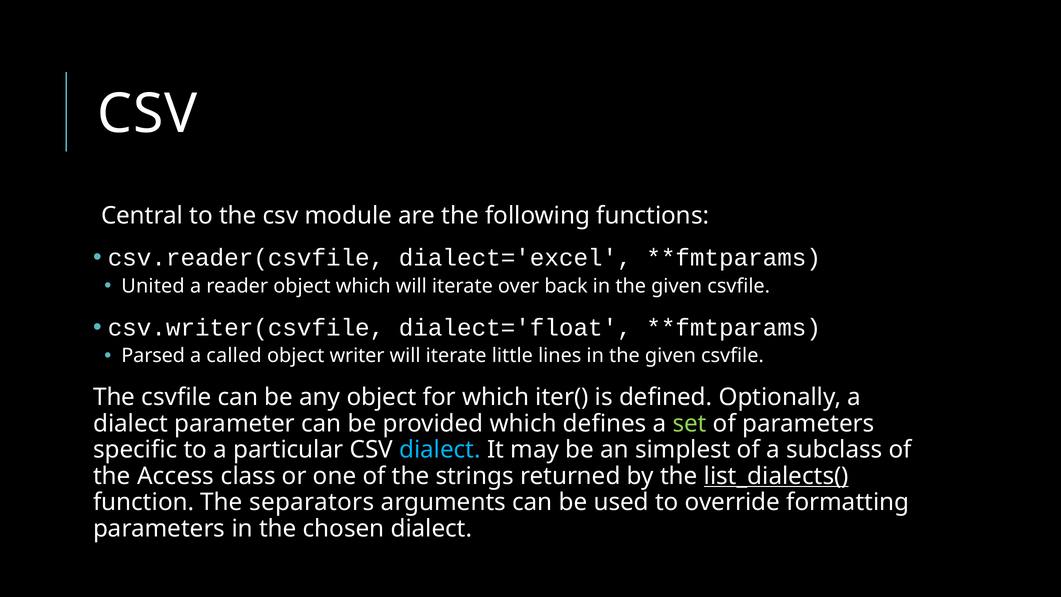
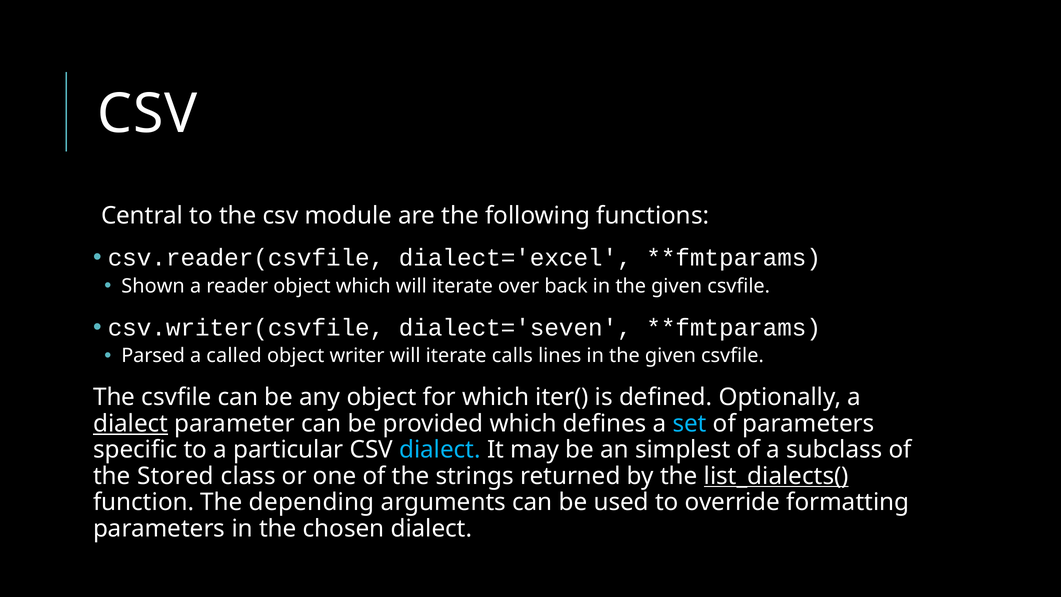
United: United -> Shown (153, 286)
dialect='float: dialect='float -> dialect='seven (515, 327)
little: little -> calls (512, 356)
dialect underline: none -> present (131, 423)
set colour: light green -> light blue (690, 423)
Access: Access -> Stored (176, 476)
separators: separators -> depending (312, 502)
